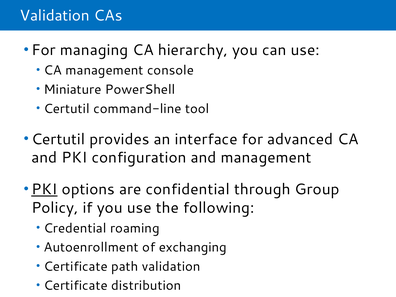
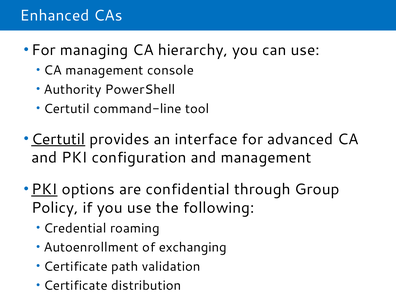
Validation: Validation -> Enhanced (55, 16)
Miniature: Miniature -> Authority (72, 89)
Certutil underline: none -> present (58, 139)
